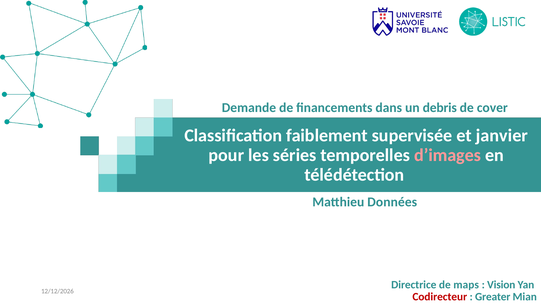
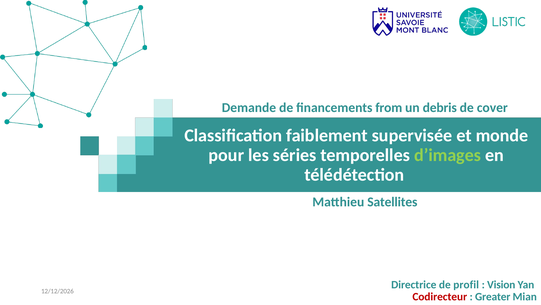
dans: dans -> from (389, 107)
janvier: janvier -> monde (502, 135)
d’images colour: pink -> light green (448, 155)
Données: Données -> Satellites (392, 202)
maps: maps -> profil (466, 284)
